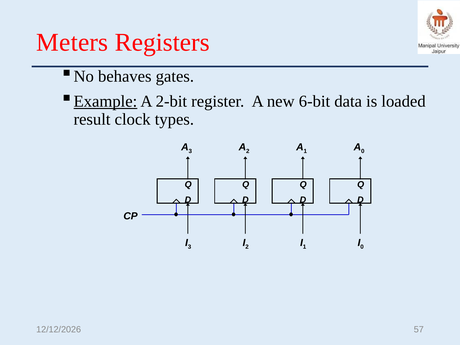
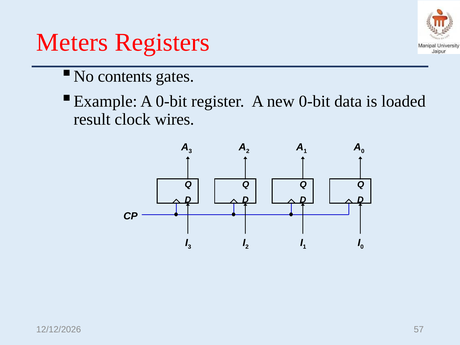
behaves: behaves -> contents (125, 76)
Example underline: present -> none (105, 101)
A 2-bit: 2-bit -> 0-bit (171, 101)
new 6-bit: 6-bit -> 0-bit (314, 101)
types: types -> wires (174, 119)
